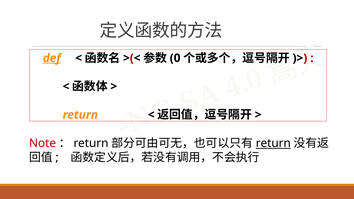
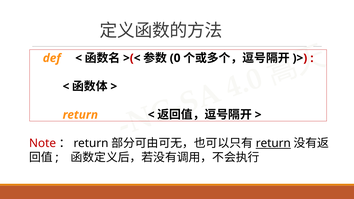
def underline: present -> none (52, 58)
